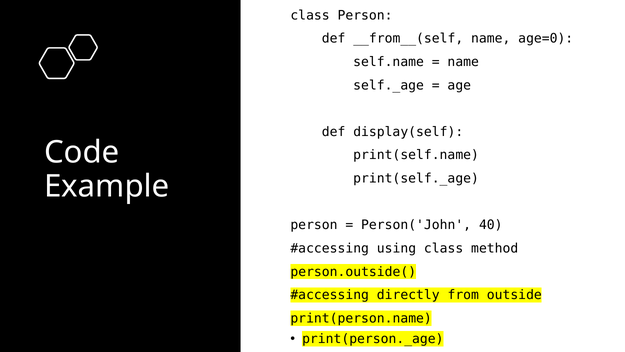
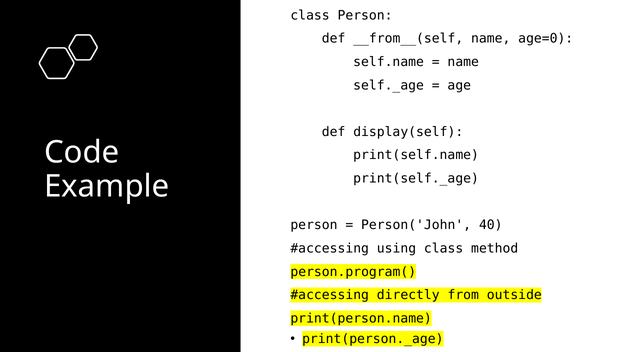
person.outside(: person.outside( -> person.program( (353, 271)
